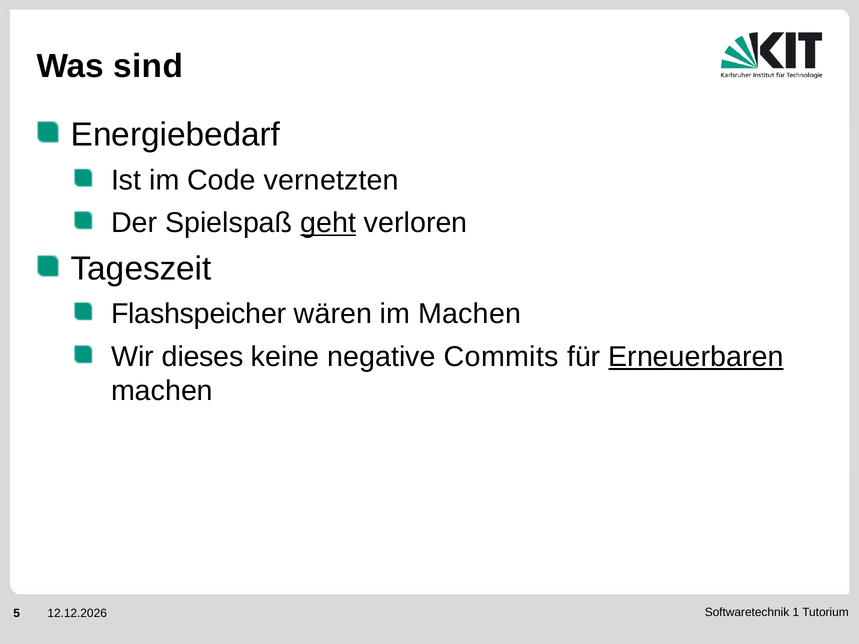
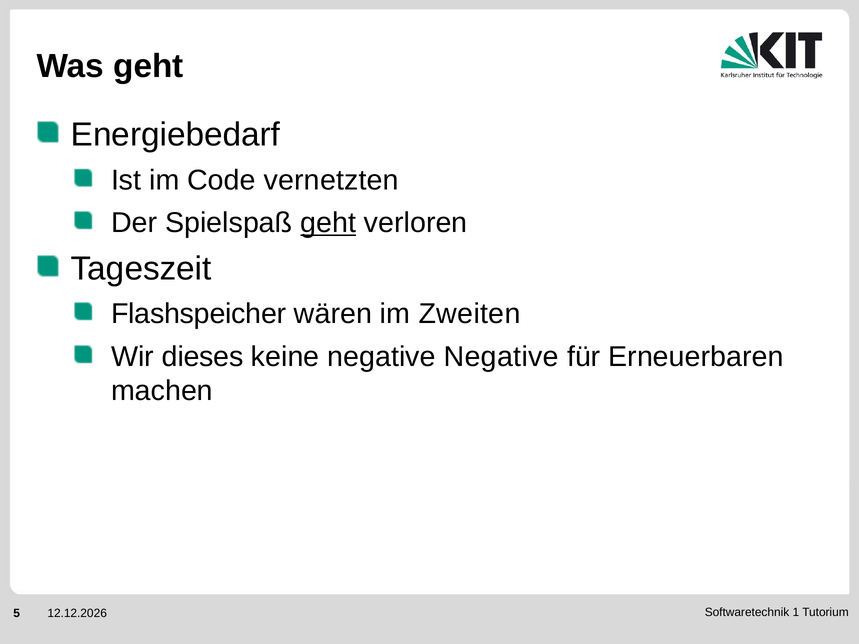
Was sind: sind -> geht (148, 66)
im Machen: Machen -> Zweiten (470, 314)
negative Commits: Commits -> Negative (501, 357)
Erneuerbaren underline: present -> none (696, 357)
